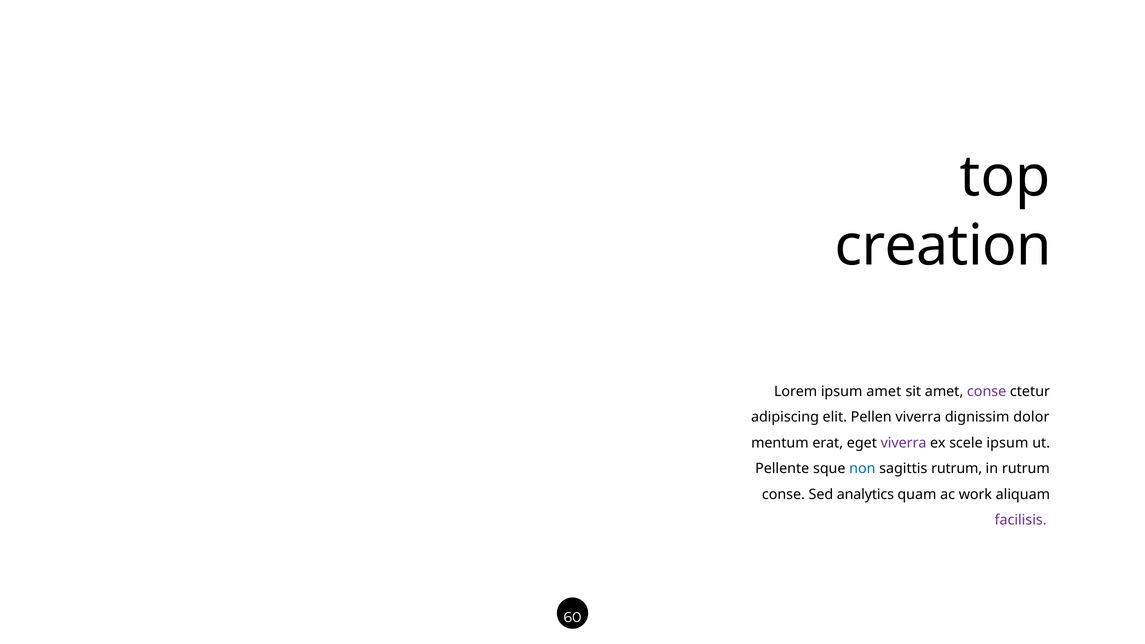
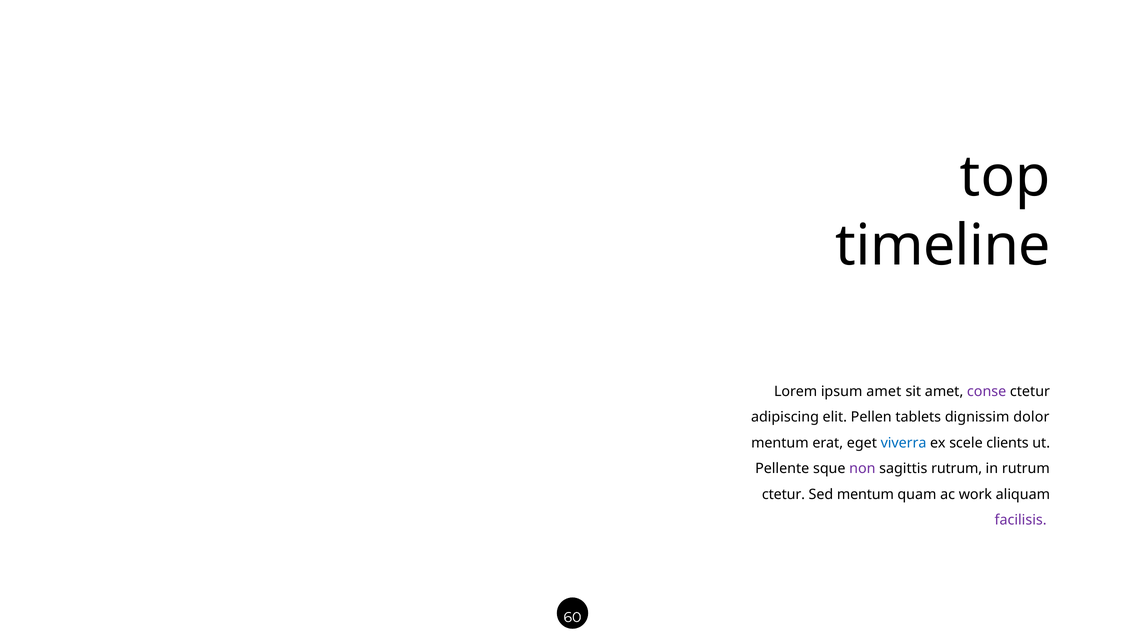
creation: creation -> timeline (943, 246)
Pellen viverra: viverra -> tablets (918, 417)
viverra colour: purple -> blue (904, 443)
scele ipsum: ipsum -> clients (1008, 443)
non colour: blue -> purple (862, 469)
conse: conse -> ctetur (783, 494)
Sed analytics: analytics -> mentum (865, 494)
